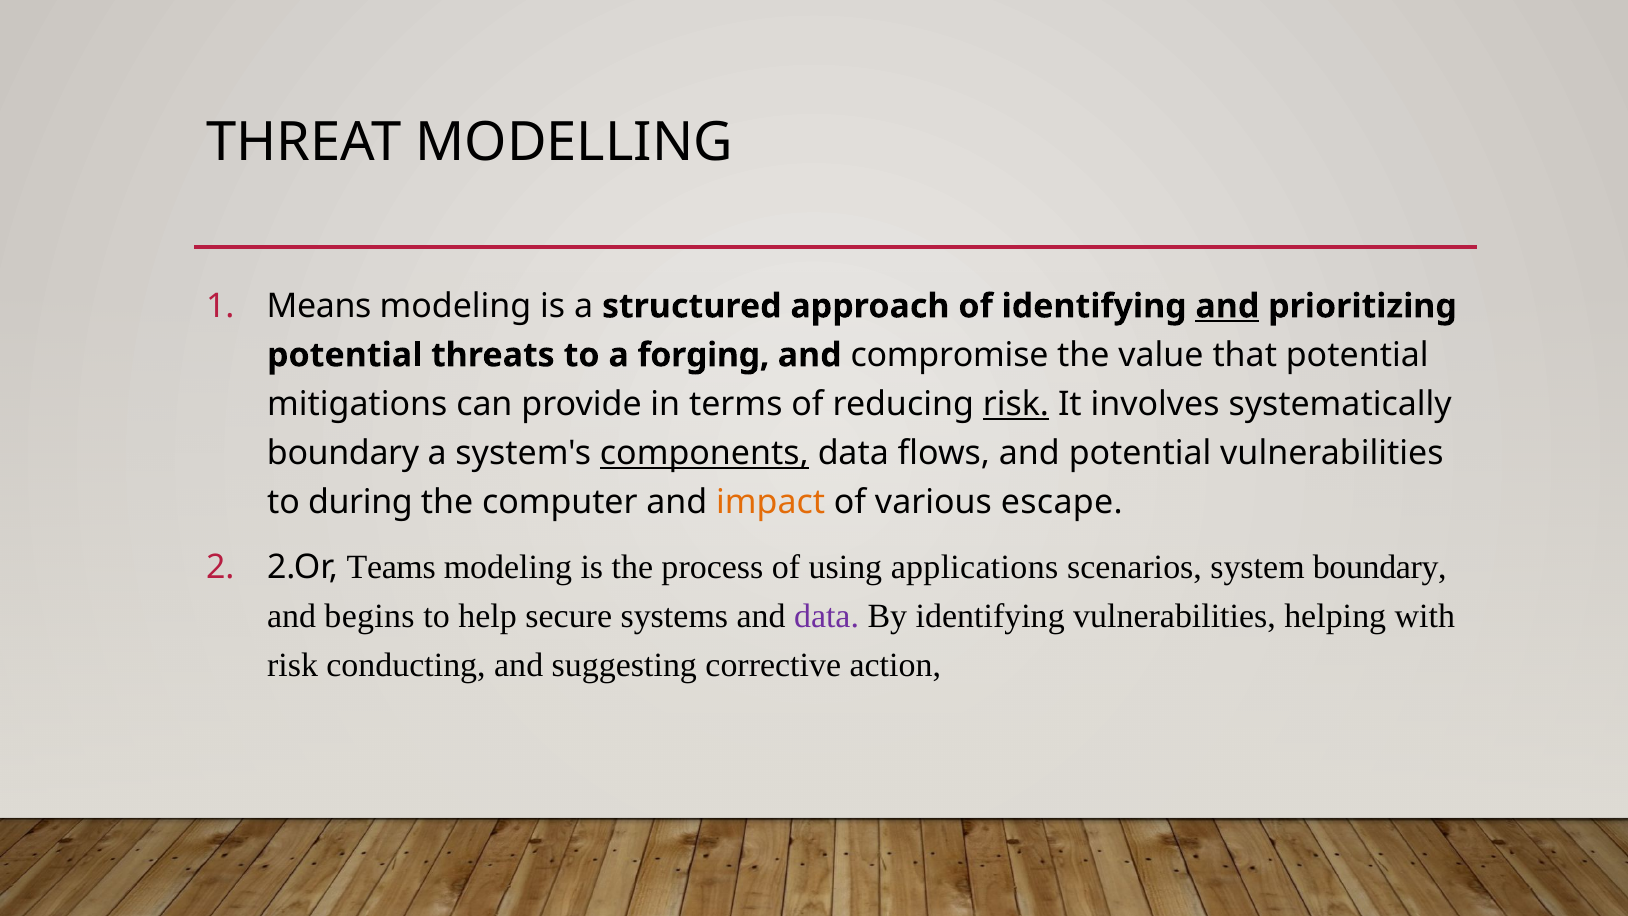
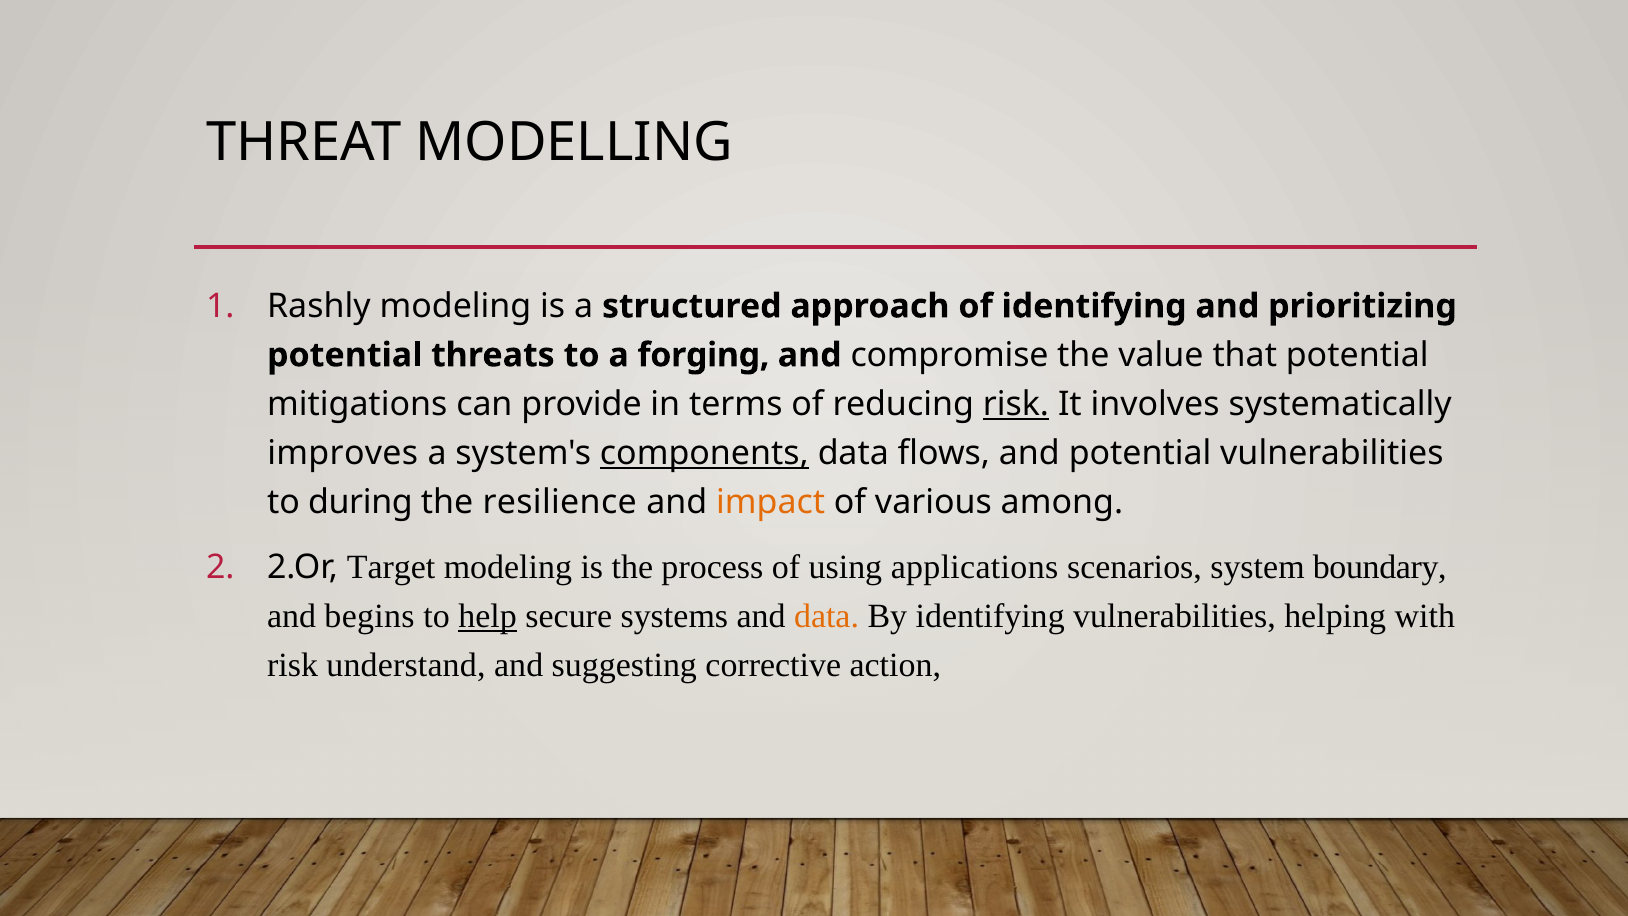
Means: Means -> Rashly (319, 306)
and underline: present -> none (1227, 306)
boundary: boundary -> improves (343, 453)
computer: computer -> resilience (560, 502)
escape: escape -> among (1062, 502)
Teams: Teams -> Target (391, 568)
help underline: none -> present (488, 616)
data colour: purple -> orange (827, 616)
conducting: conducting -> understand (406, 665)
